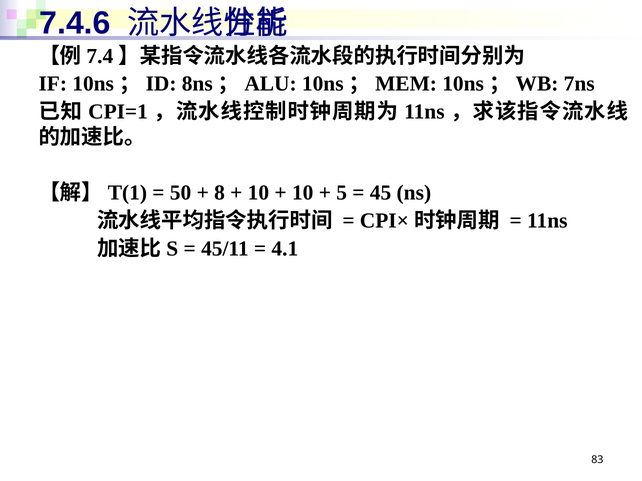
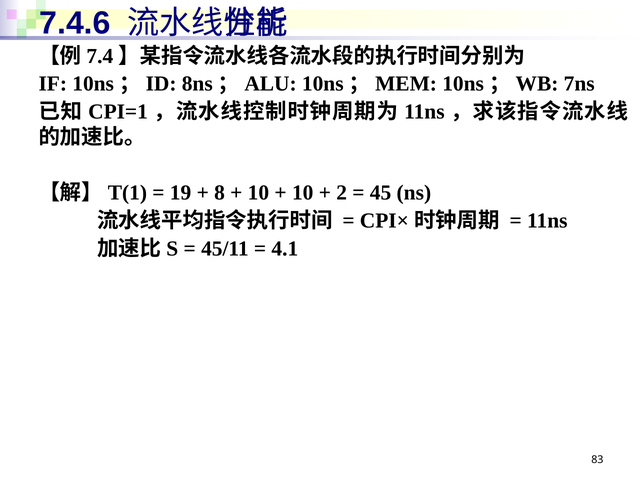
50: 50 -> 19 (181, 193)
5: 5 -> 2 (342, 193)
